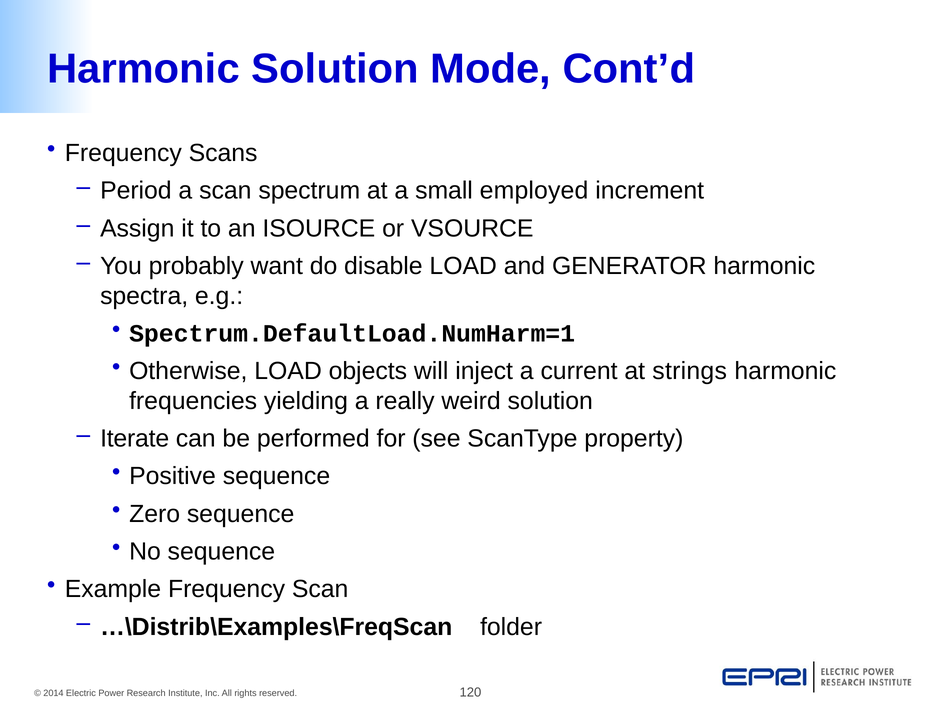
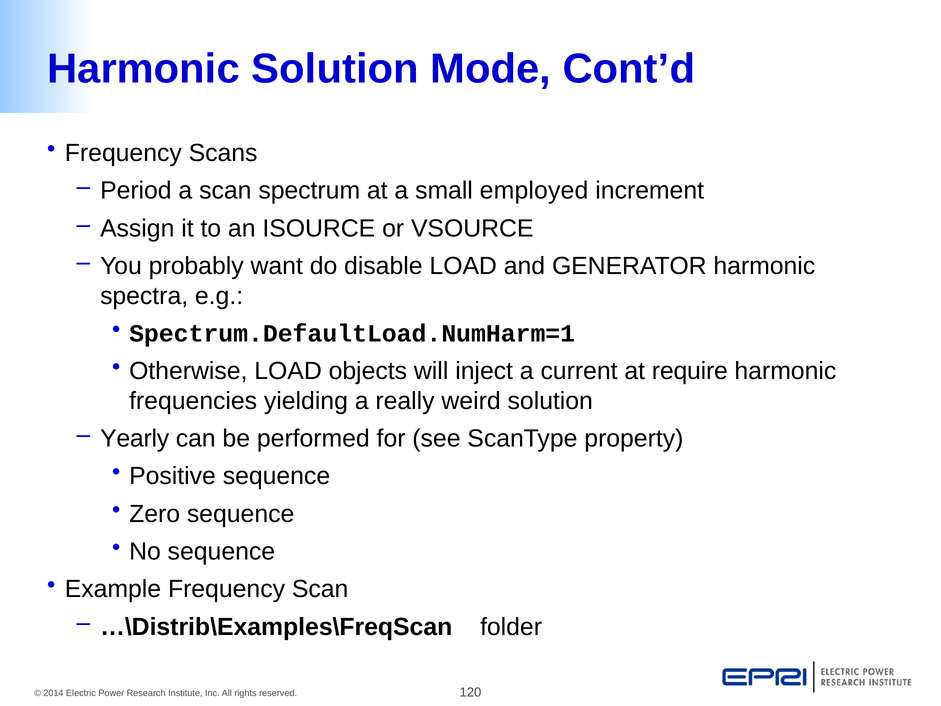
strings: strings -> require (690, 371)
Iterate: Iterate -> Yearly (135, 438)
